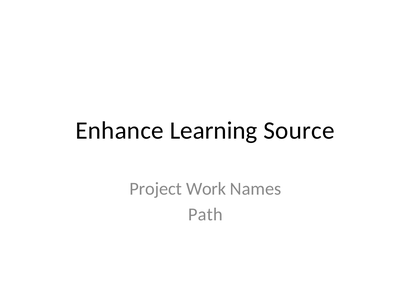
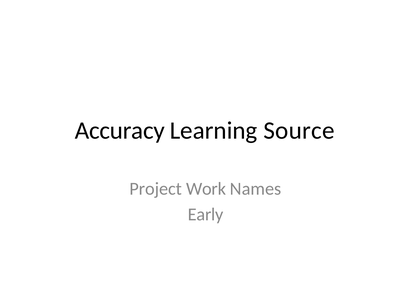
Enhance: Enhance -> Accuracy (120, 131)
Path: Path -> Early (206, 215)
